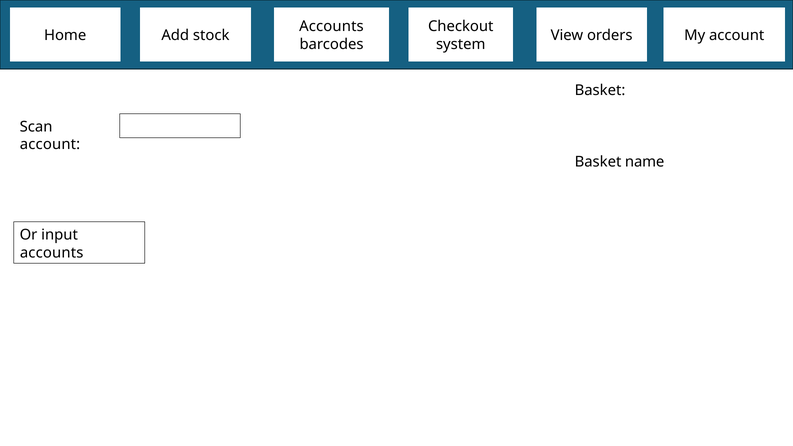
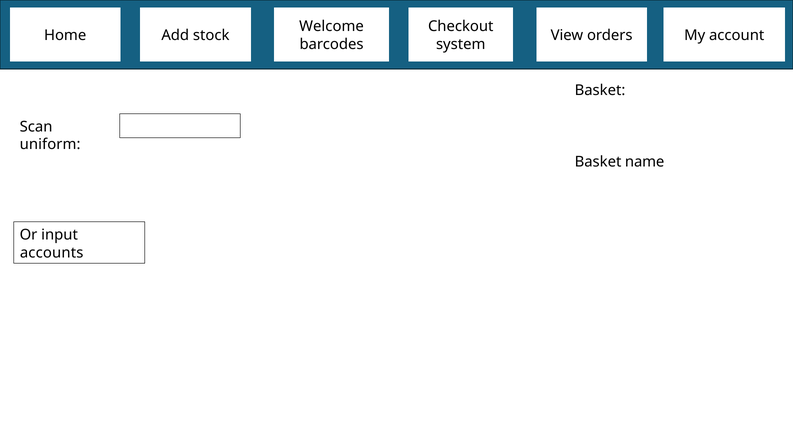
Accounts: Accounts -> Welcome (332, 27)
account: account -> uniform (50, 144)
